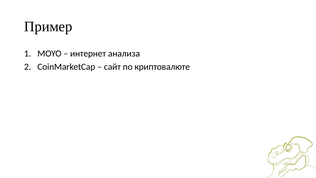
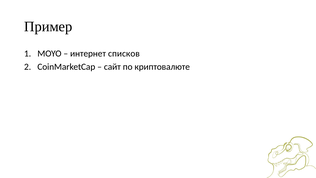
анализа: анализа -> списков (124, 53)
